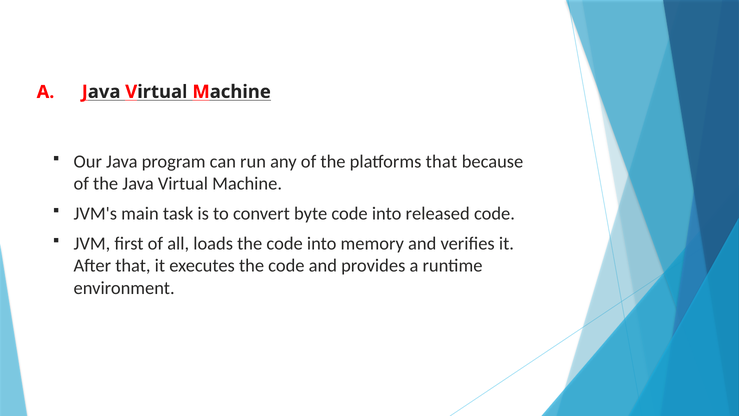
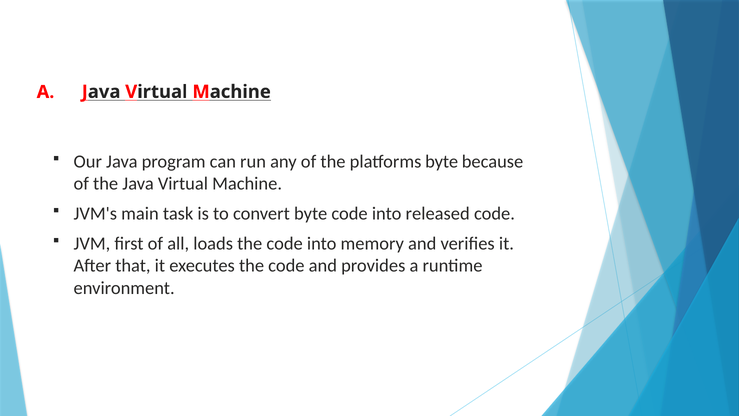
platforms that: that -> byte (442, 161)
